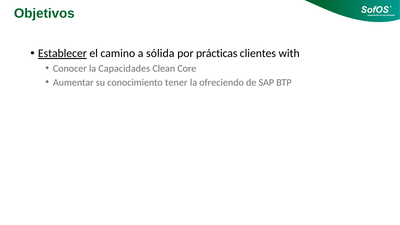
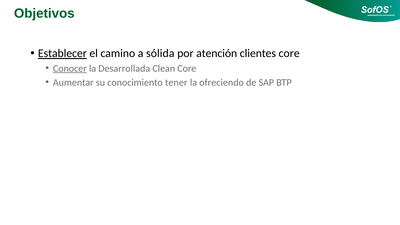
prácticas: prácticas -> atención (217, 53)
clientes with: with -> core (289, 53)
Conocer underline: none -> present (70, 68)
Capacidades: Capacidades -> Desarrollada (124, 68)
